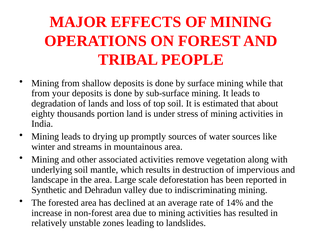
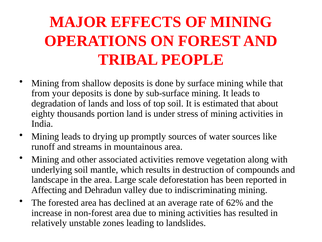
winter: winter -> runoff (43, 146)
impervious: impervious -> compounds (258, 169)
Synthetic: Synthetic -> Affecting (49, 190)
14%: 14% -> 62% (235, 202)
